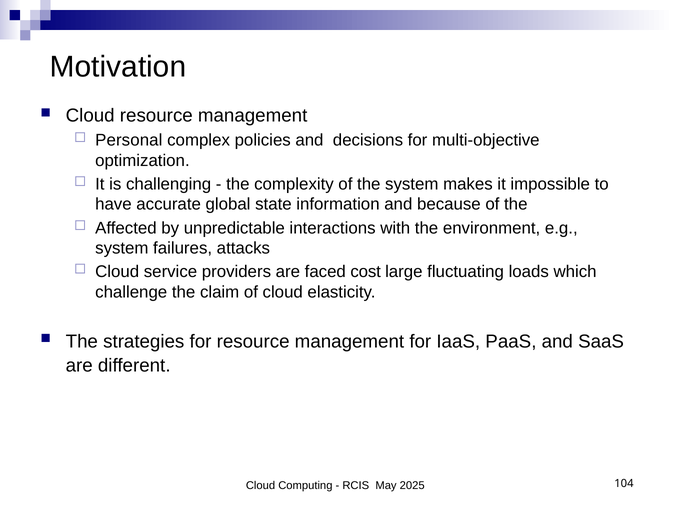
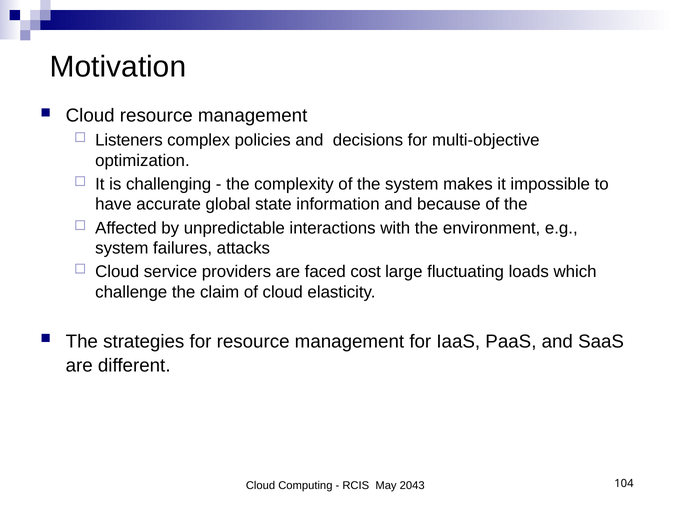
Personal: Personal -> Listeners (129, 140)
2025: 2025 -> 2043 (412, 485)
